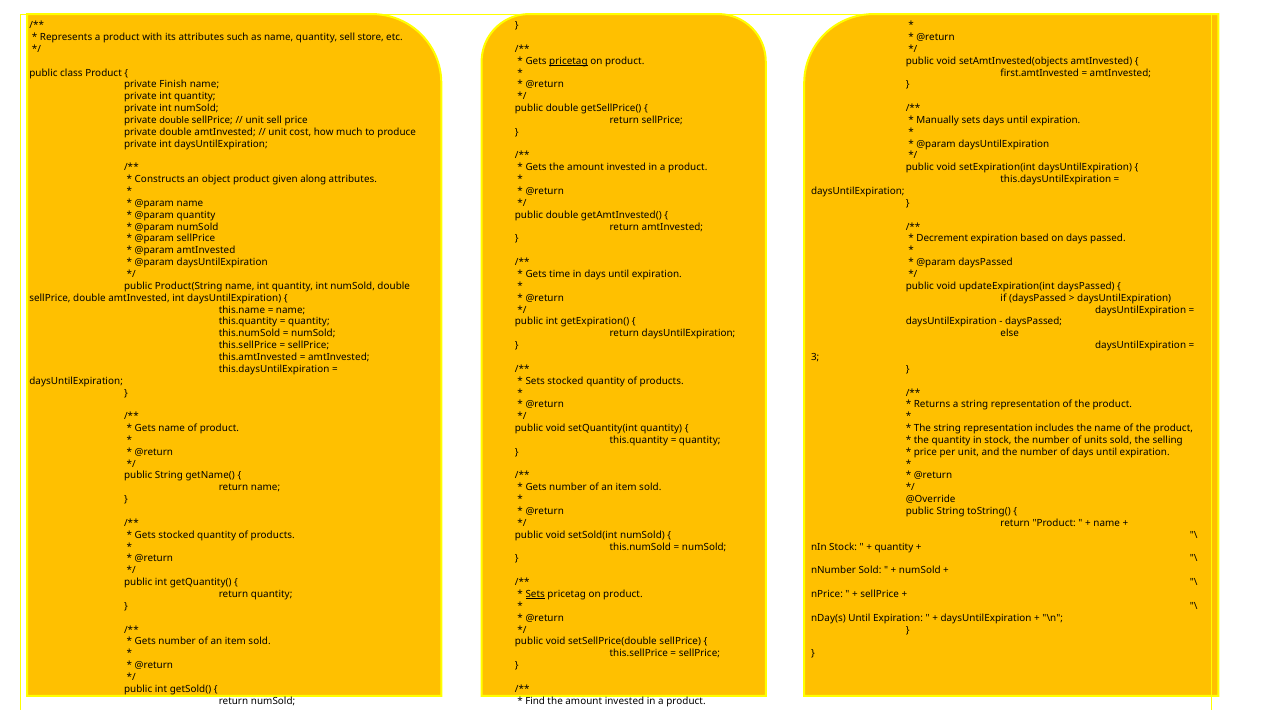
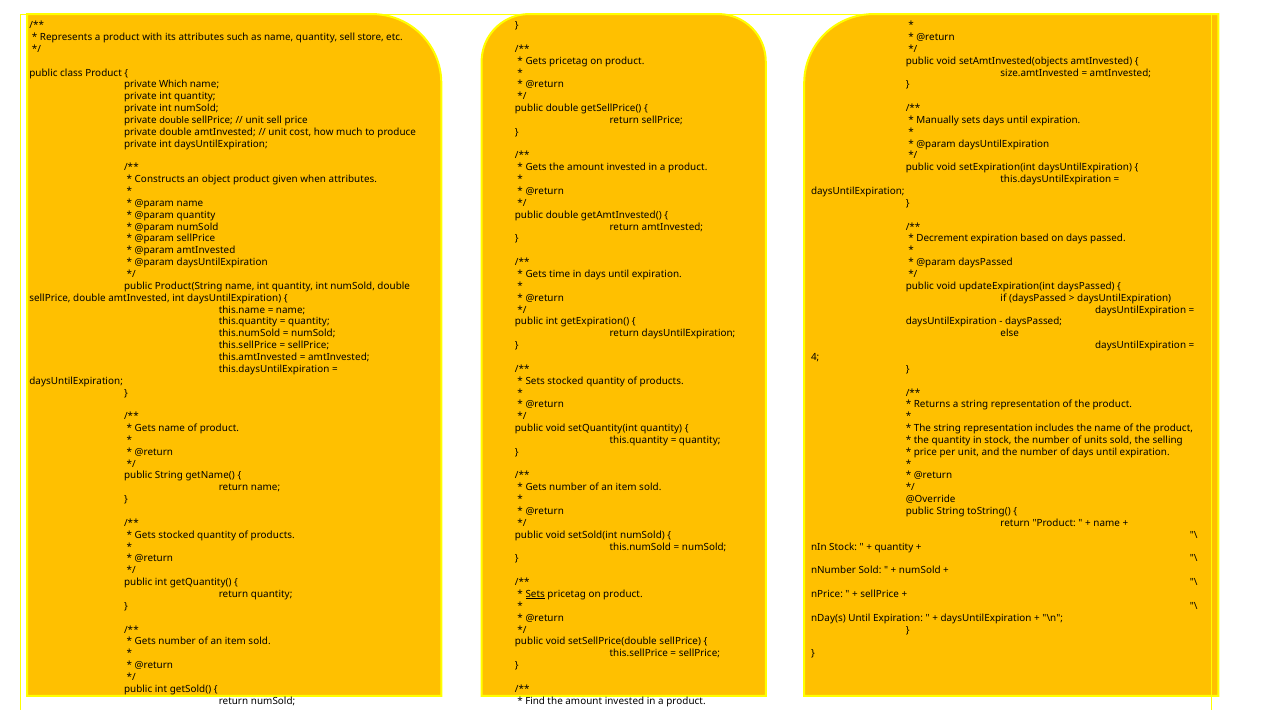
pricetag underline: present -> none (568, 61)
first.amtInvested: first.amtInvested -> size.amtInvested (1040, 73)
Finish: Finish -> Which (173, 85)
along: along -> when (313, 180)
3: 3 -> 4 (815, 357)
